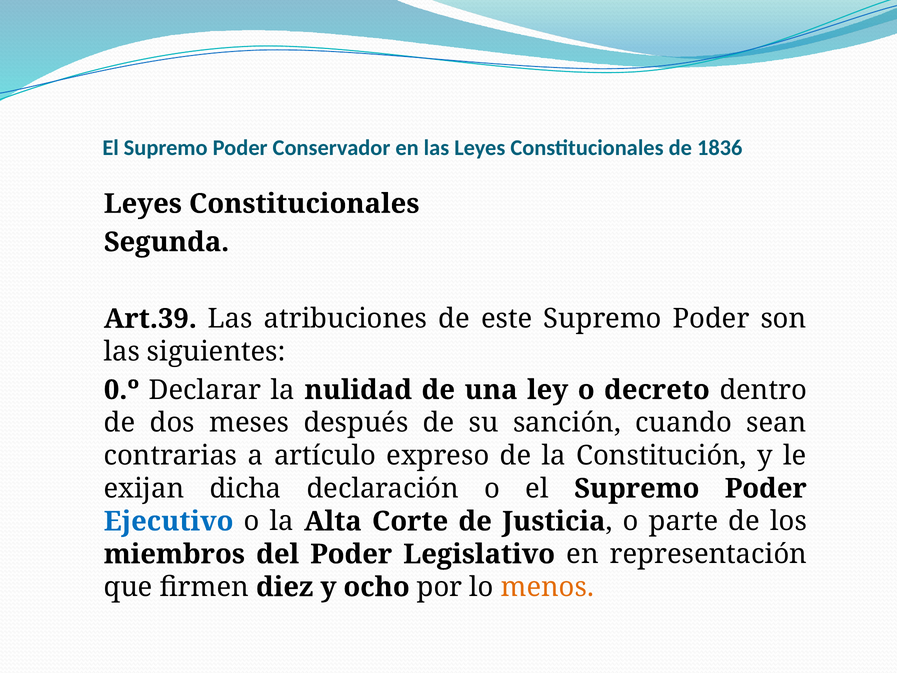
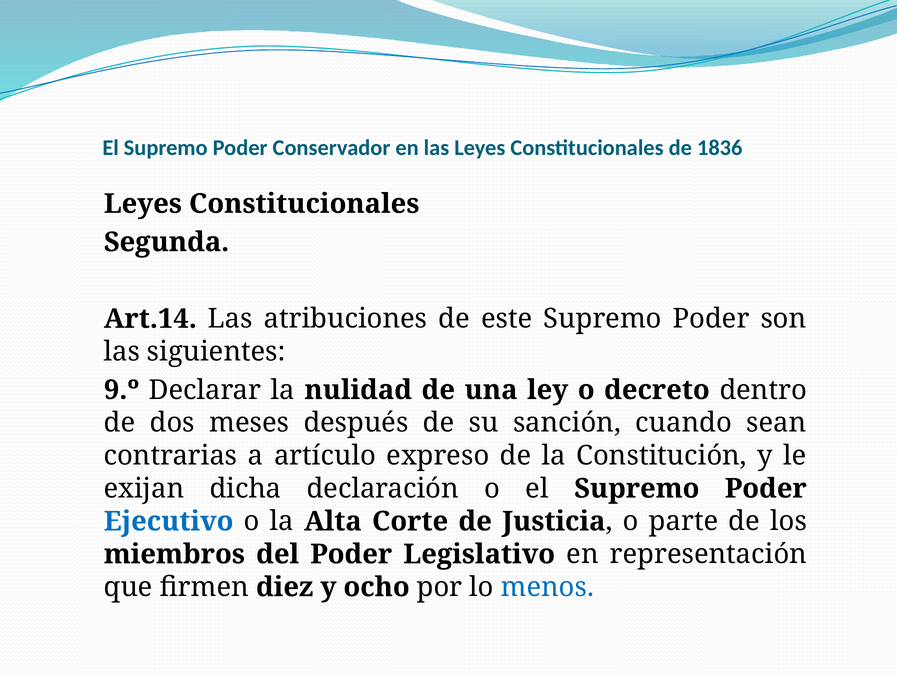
Art.39: Art.39 -> Art.14 (150, 319)
0.º: 0.º -> 9.º (122, 390)
menos colour: orange -> blue (547, 587)
